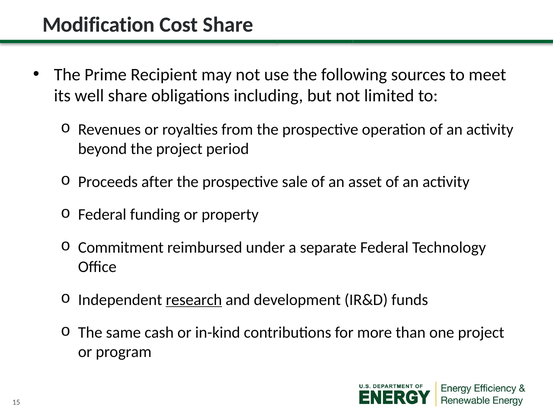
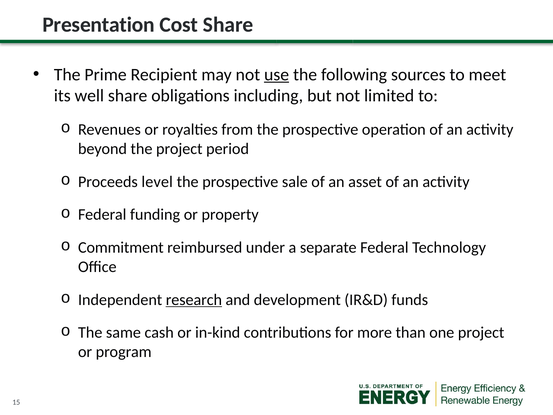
Modification: Modification -> Presentation (99, 25)
use underline: none -> present (277, 74)
after: after -> level (157, 182)
